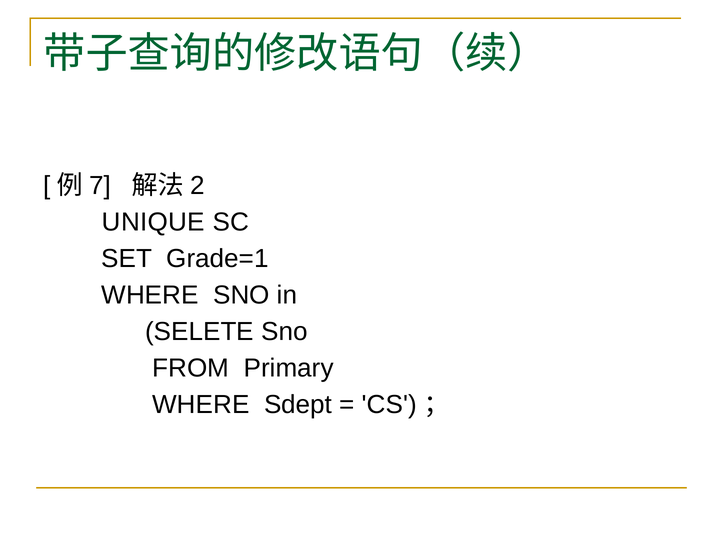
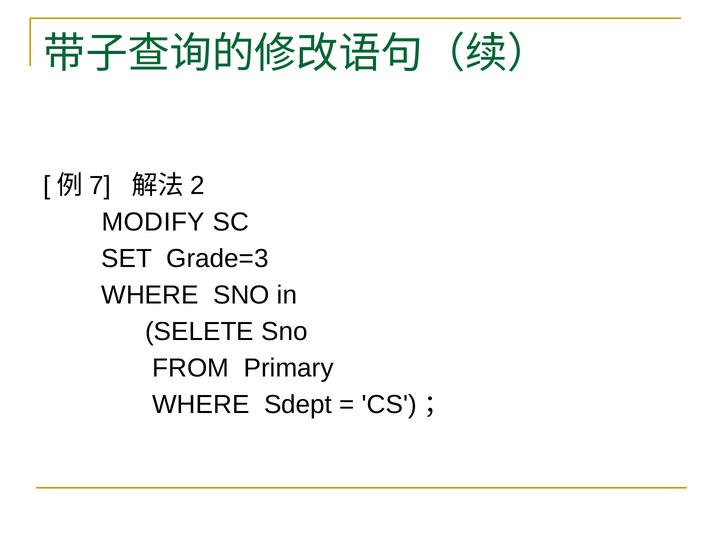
UNIQUE: UNIQUE -> MODIFY (153, 222)
Grade=1: Grade=1 -> Grade=3 (217, 259)
